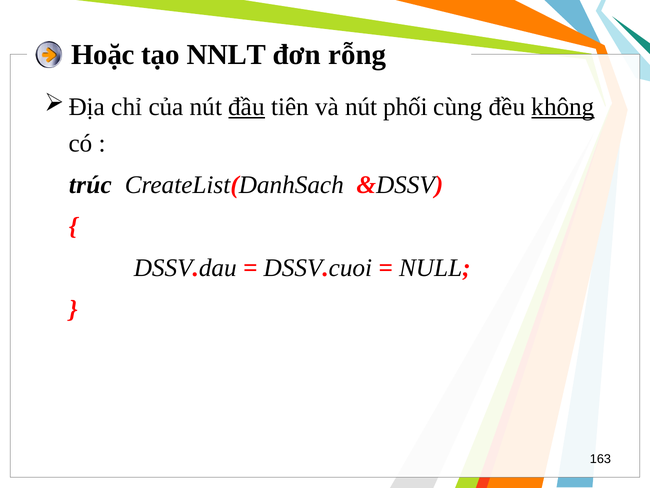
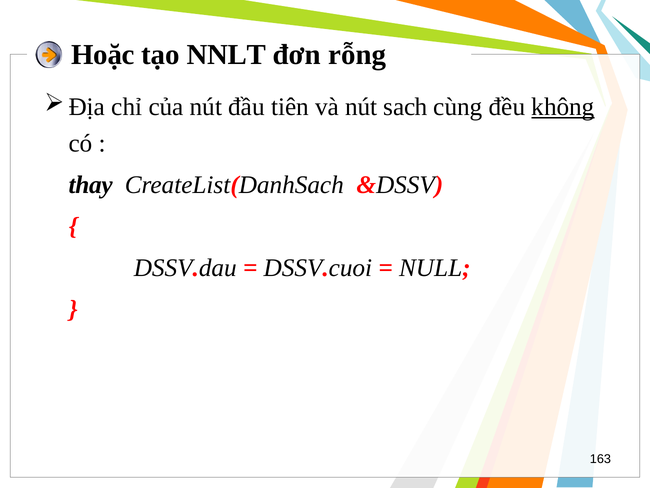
đầu underline: present -> none (247, 107)
phối: phối -> sach (406, 107)
trúc: trúc -> thay (91, 185)
